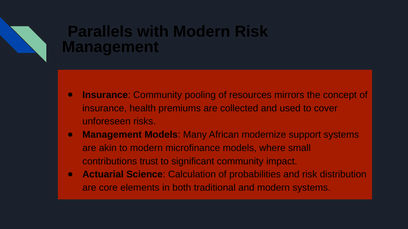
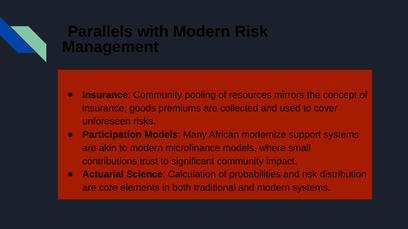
health: health -> goods (143, 108)
Management: Management -> Participation (112, 135)
